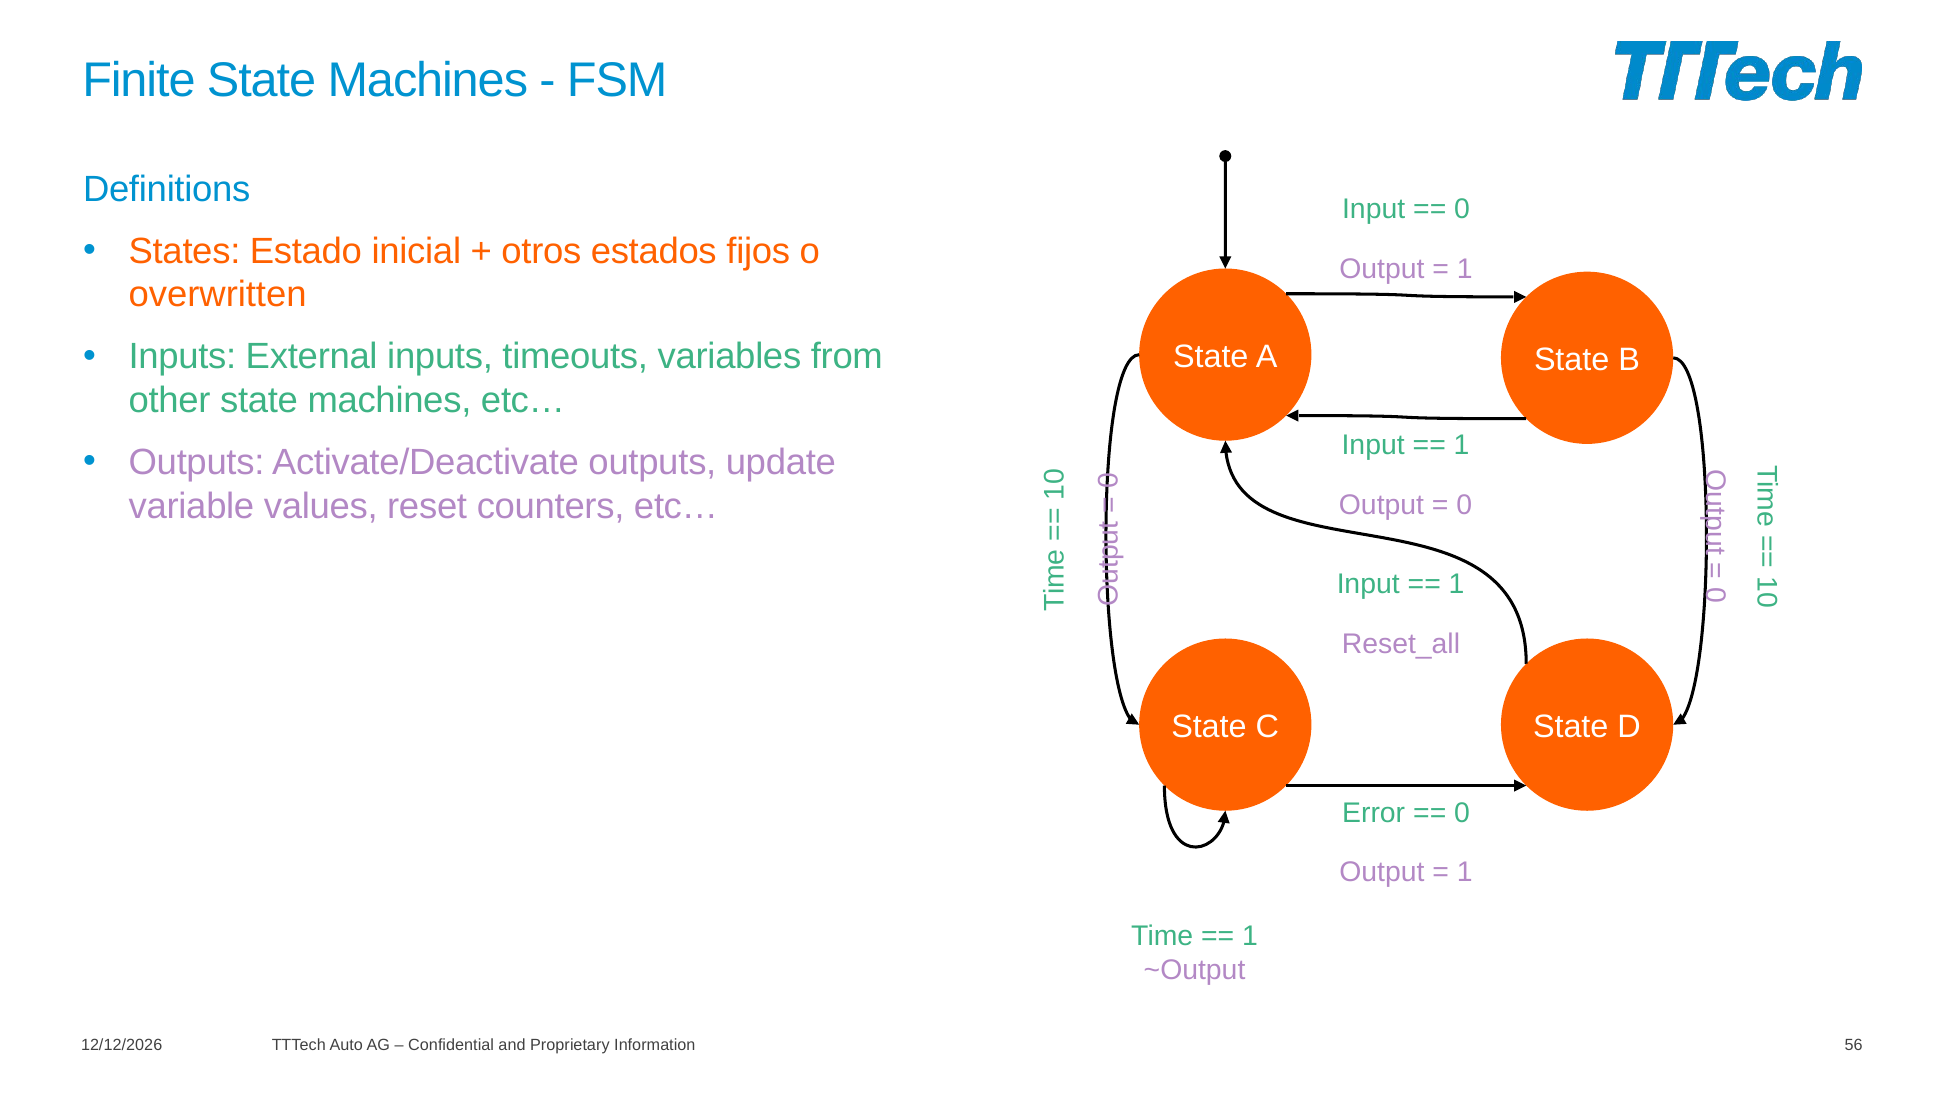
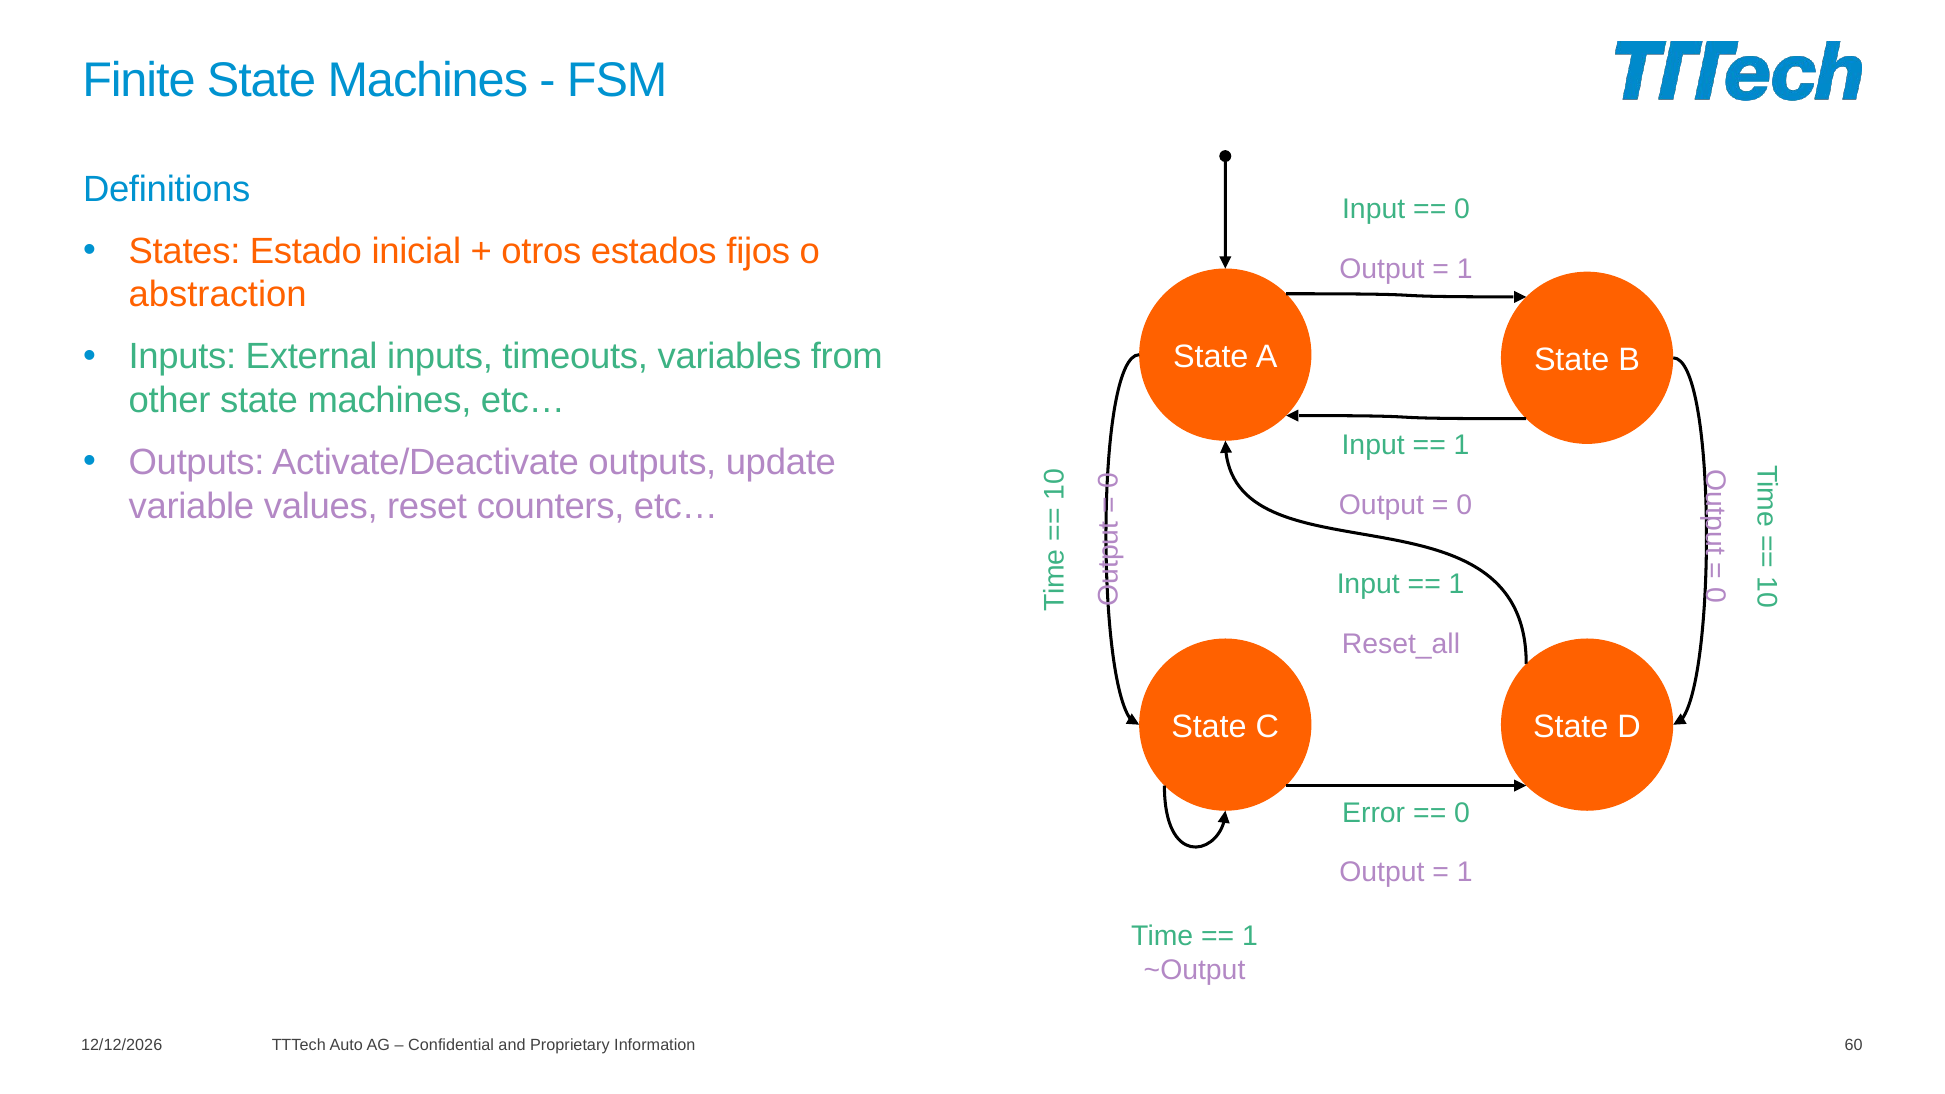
overwritten: overwritten -> abstraction (218, 295)
56: 56 -> 60 (1854, 1045)
